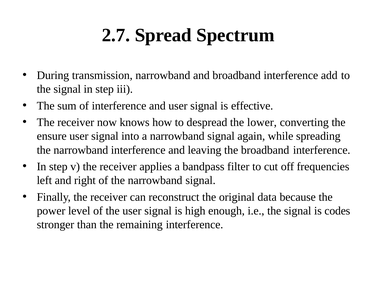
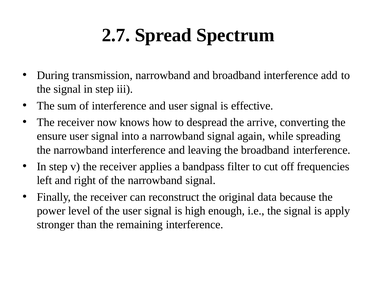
lower: lower -> arrive (262, 122)
codes: codes -> apply (337, 211)
